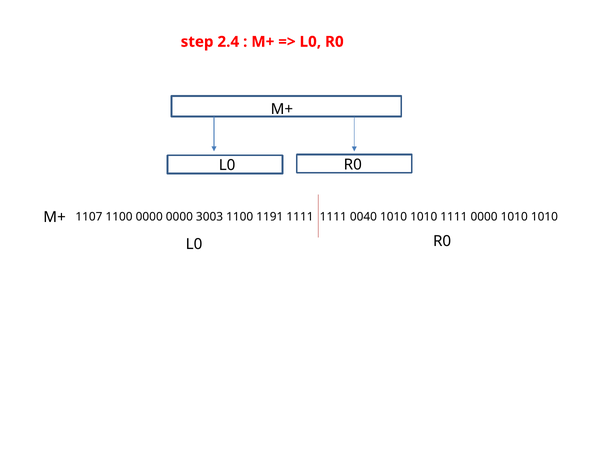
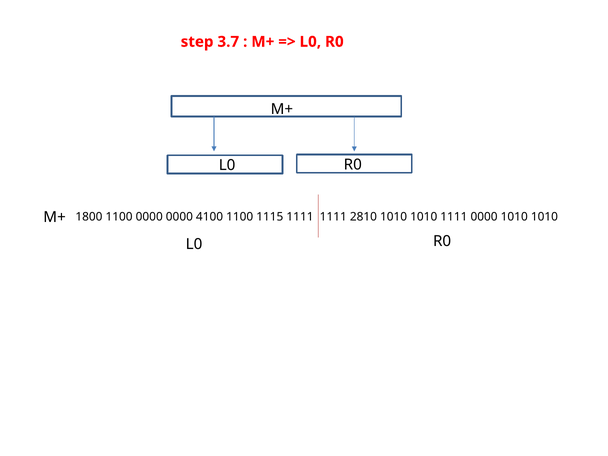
2.4: 2.4 -> 3.7 (228, 42)
1107: 1107 -> 1800 (89, 217)
3003: 3003 -> 4100 (210, 217)
1191: 1191 -> 1115 (270, 217)
0040: 0040 -> 2810 (363, 217)
